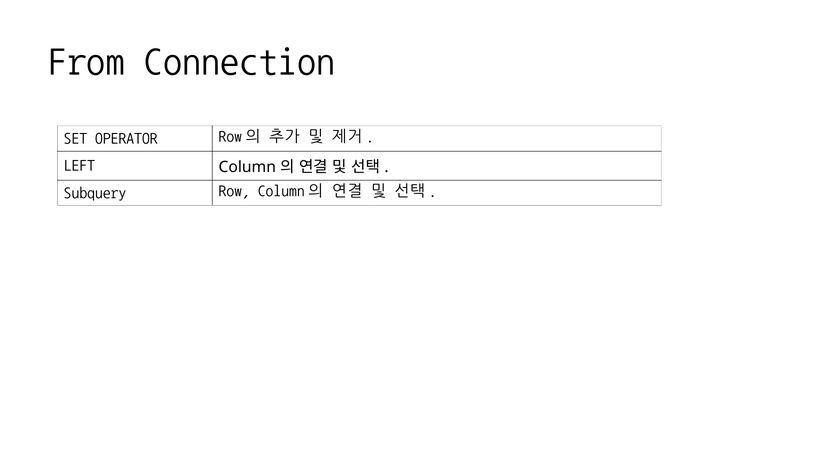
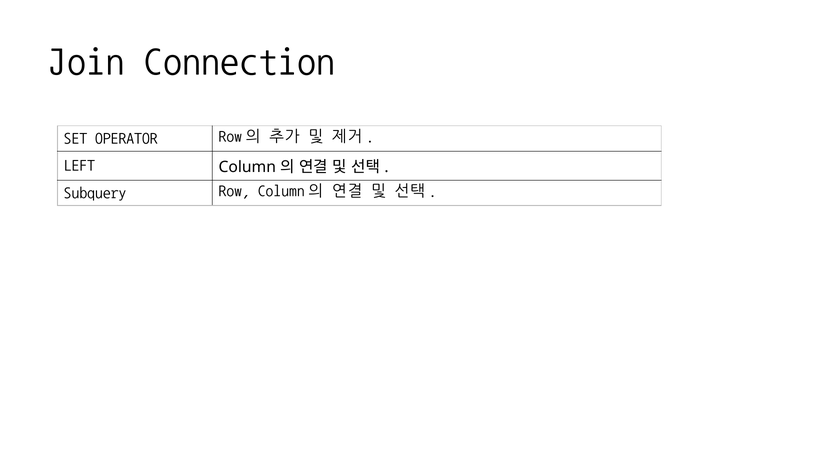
From: From -> Join (86, 61)
